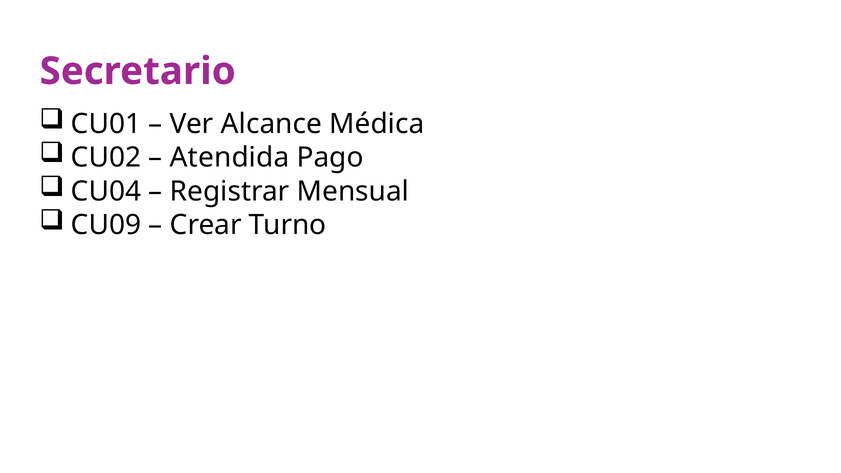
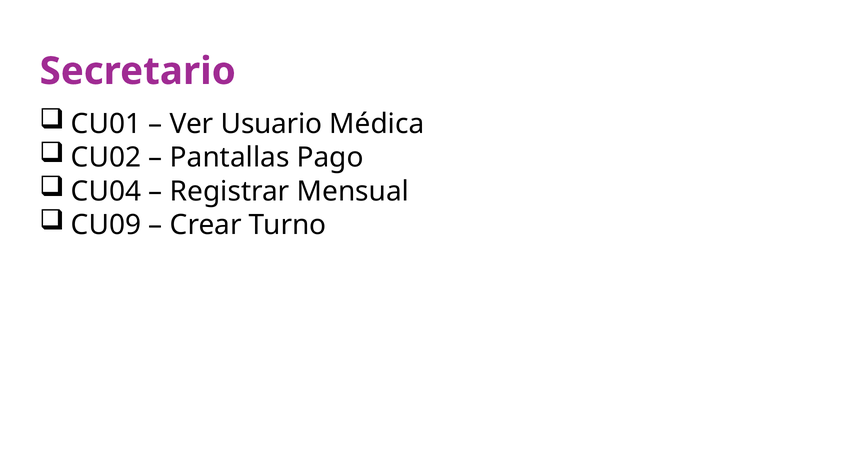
Alcance: Alcance -> Usuario (272, 124)
Atendida: Atendida -> Pantallas (230, 158)
